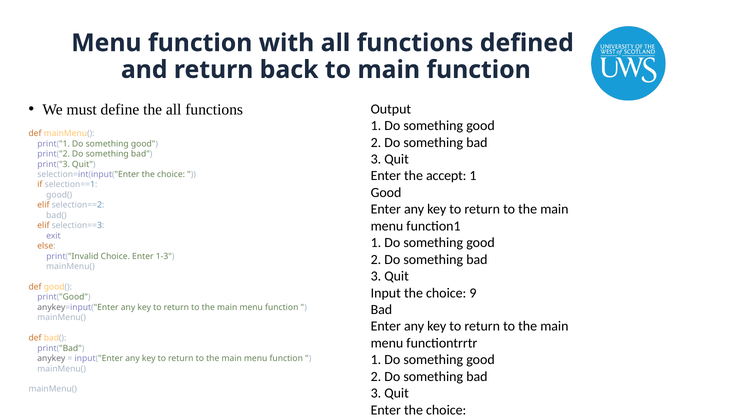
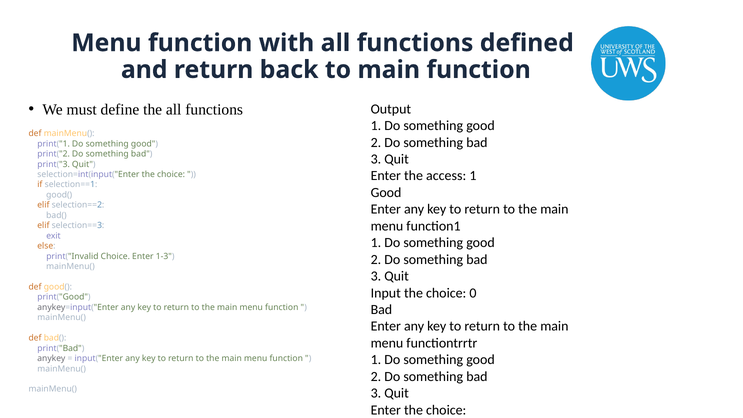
accept: accept -> access (446, 176)
9: 9 -> 0 (473, 293)
